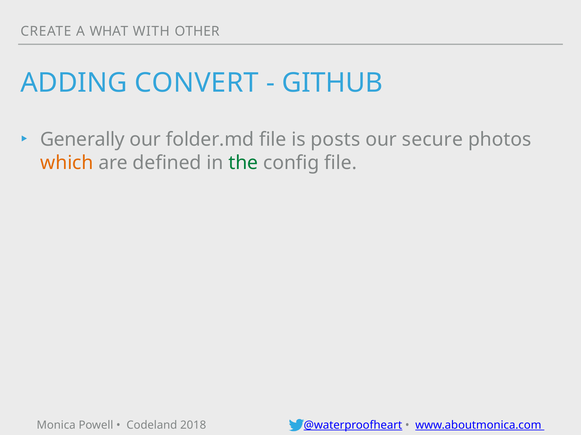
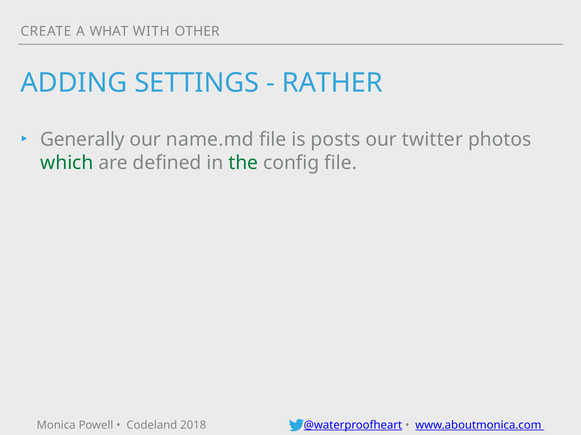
CONVERT: CONVERT -> SETTINGS (197, 83)
GITHUB: GITHUB -> RATHER (332, 83)
folder.md: folder.md -> name.md (210, 140)
secure: secure -> twitter (432, 140)
which colour: orange -> green (67, 163)
